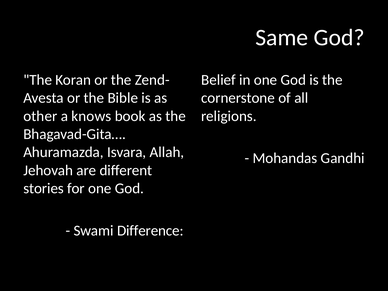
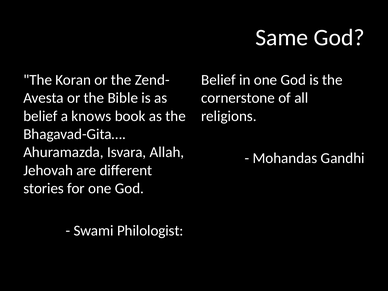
other: other -> belief (40, 116)
Difference: Difference -> Philologist (150, 231)
